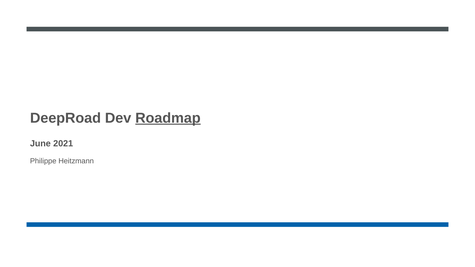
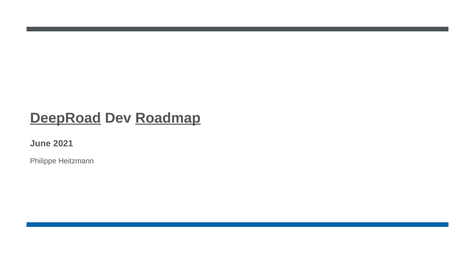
DeepRoad underline: none -> present (65, 118)
